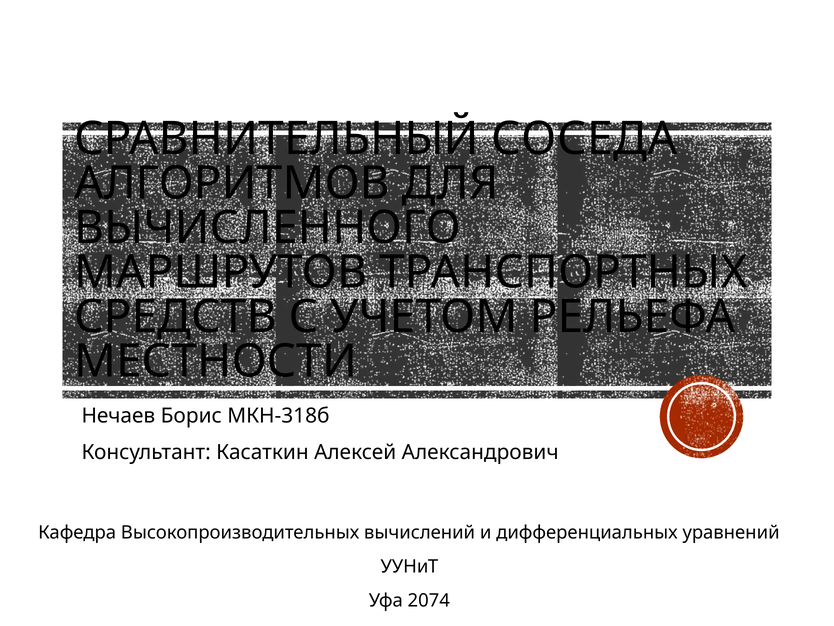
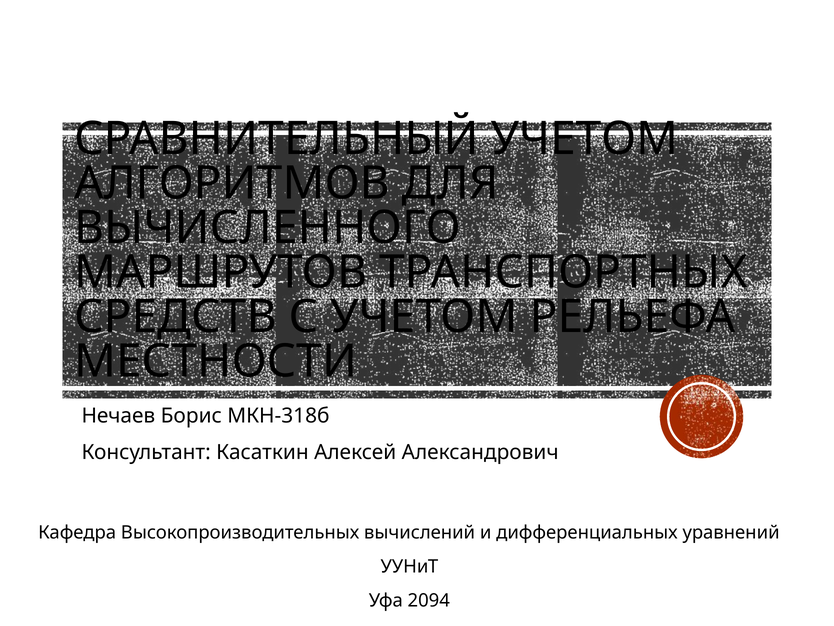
СРАВНИТЕЛЬНЫЙ СОСЕДА: СОСЕДА -> УЧЕТОМ (585, 139)
2074: 2074 -> 2094 (429, 600)
